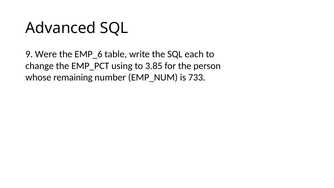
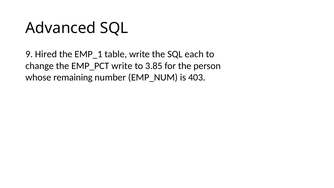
Were: Were -> Hired (46, 54)
EMP_6: EMP_6 -> EMP_1 (88, 54)
EMP_PCT using: using -> write (122, 66)
733: 733 -> 403 (197, 77)
